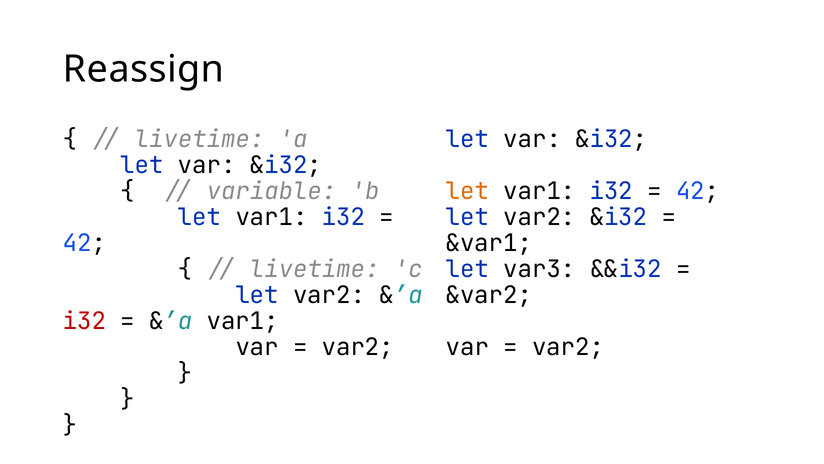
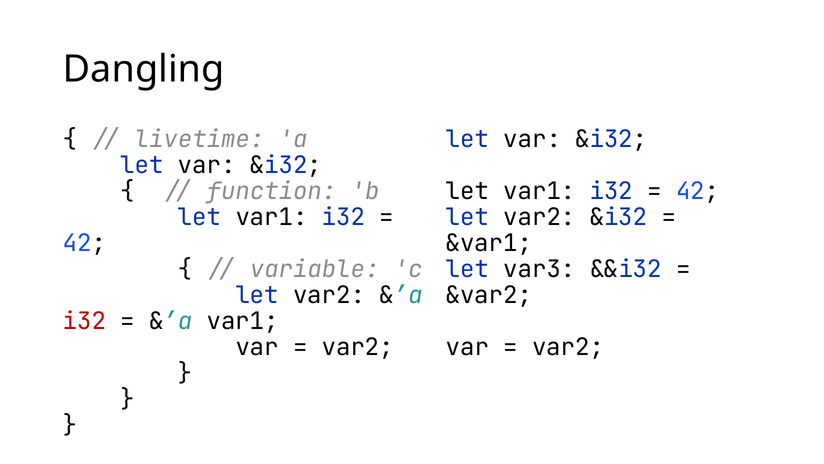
Reassign: Reassign -> Dangling (144, 69)
variable: variable -> function (271, 191)
let colour: orange -> black (467, 191)
livetime: livetime -> variable (315, 269)
